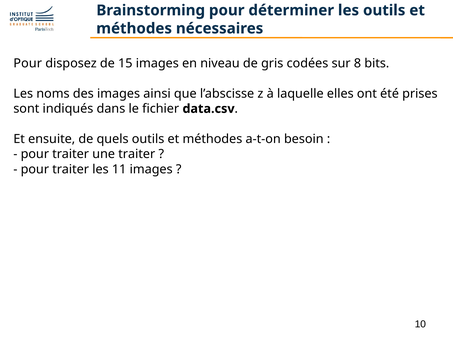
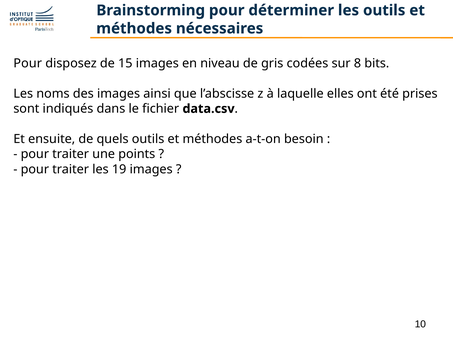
une traiter: traiter -> points (137, 154)
11: 11 -> 19 (119, 169)
